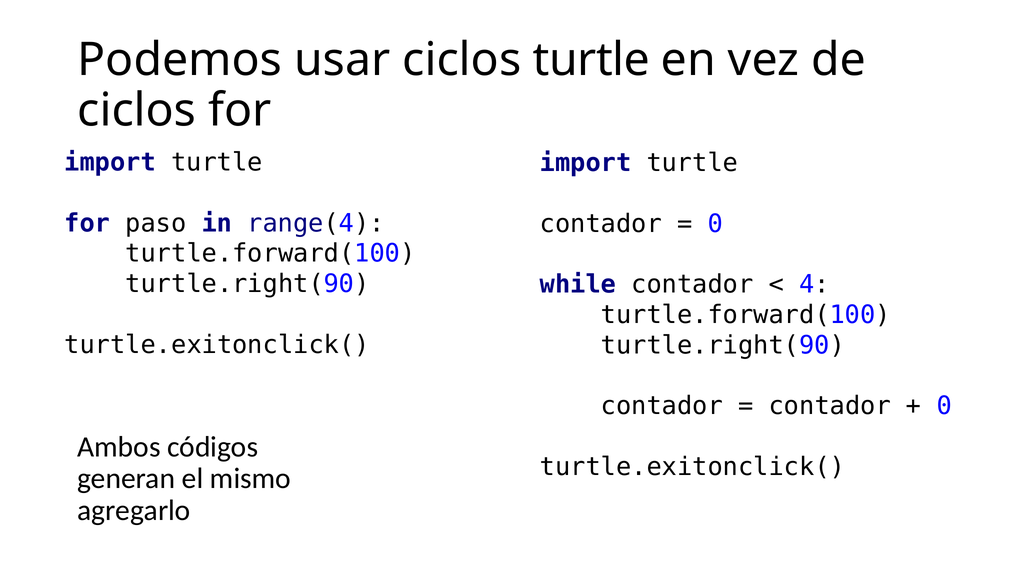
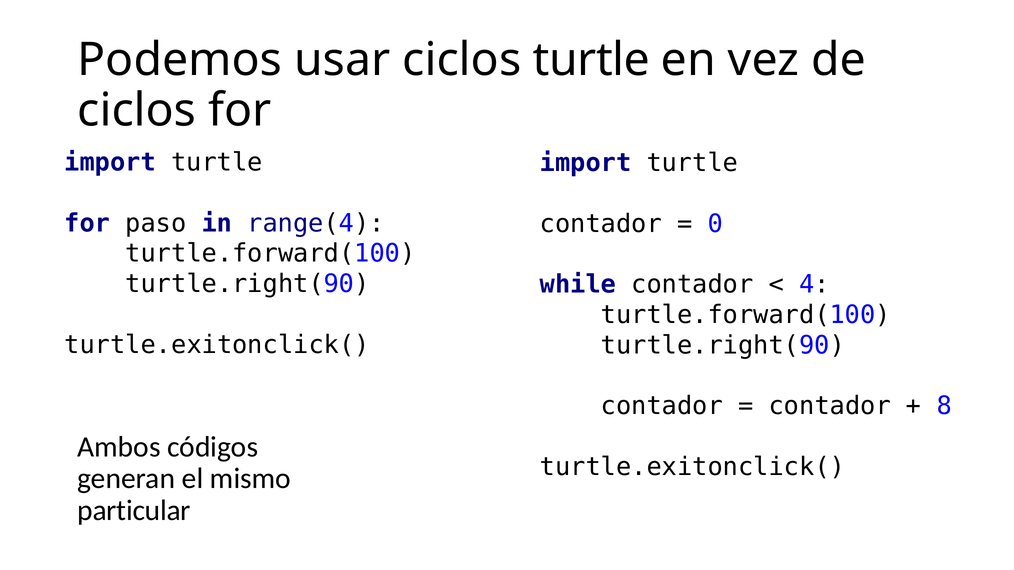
0: 0 -> 8 (944, 406)
agregarlo: agregarlo -> particular (134, 511)
